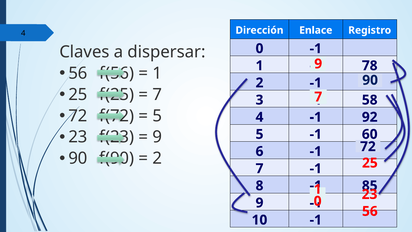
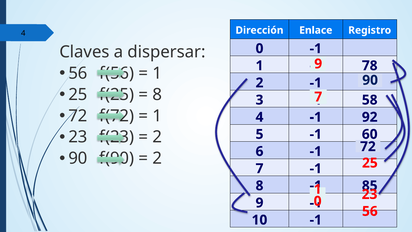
7: 7 -> 8 (157, 94)
5: 5 -> 1 (157, 116)
9: 9 -> 2 (157, 137)
